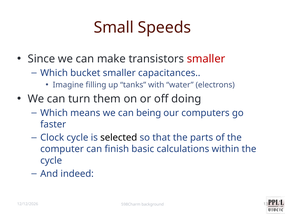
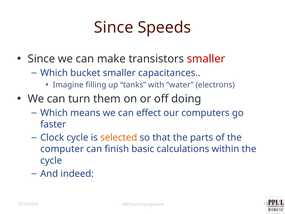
Small: Small -> Since (114, 27)
being: being -> effect (149, 113)
selected colour: black -> orange (119, 137)
